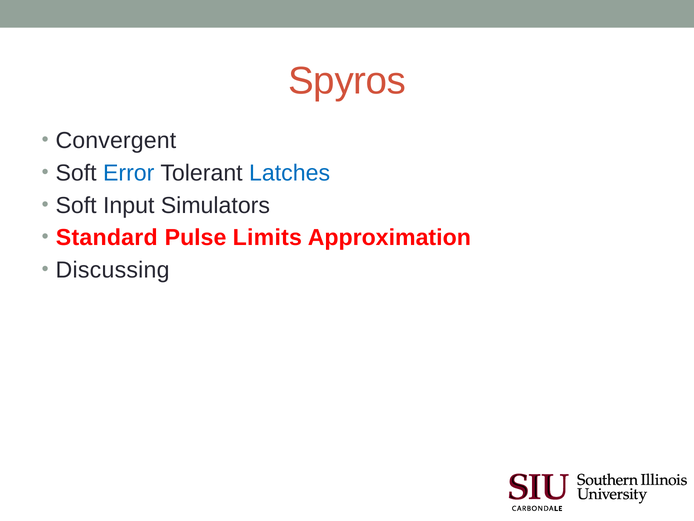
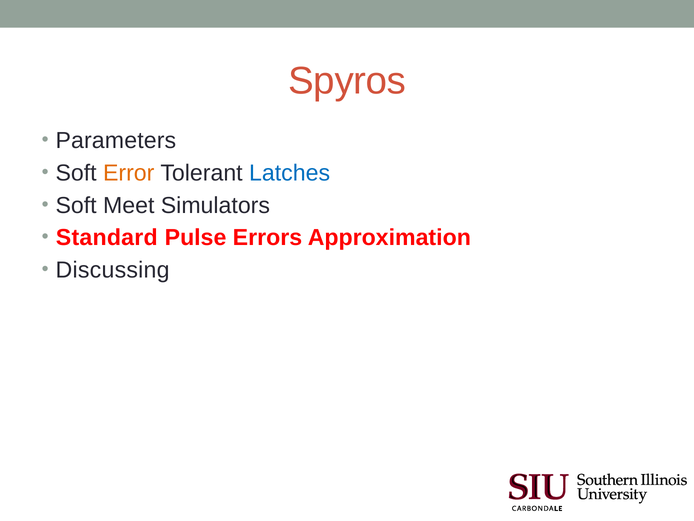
Convergent: Convergent -> Parameters (116, 140)
Error colour: blue -> orange (129, 173)
Input: Input -> Meet (129, 205)
Limits: Limits -> Errors (267, 238)
